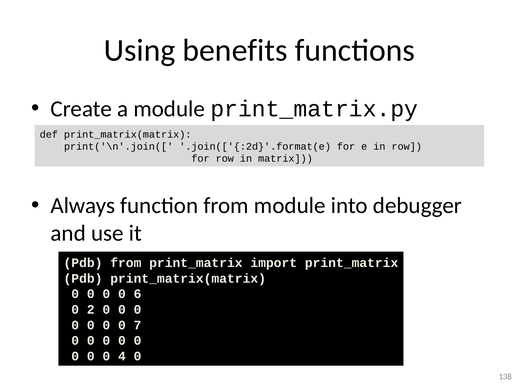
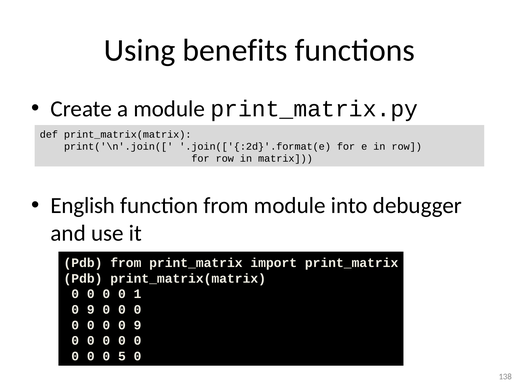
Always: Always -> English (83, 206)
6: 6 -> 1 (138, 294)
2: 2 -> 9 (91, 310)
0 0 7: 7 -> 9 (138, 325)
4: 4 -> 5 (122, 356)
